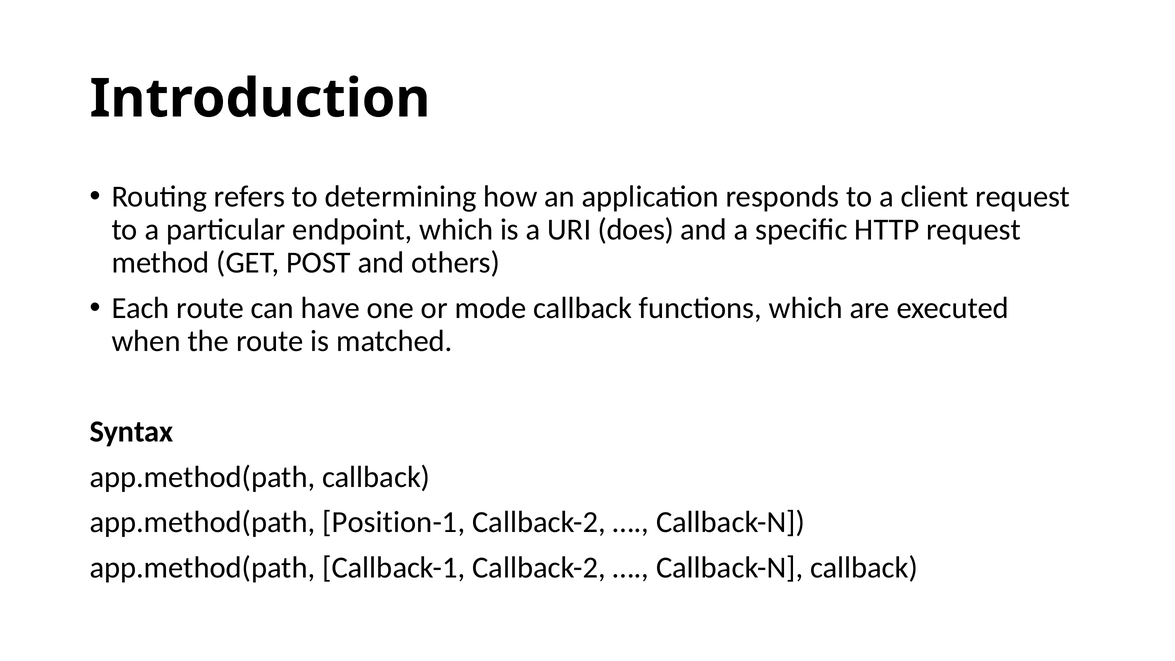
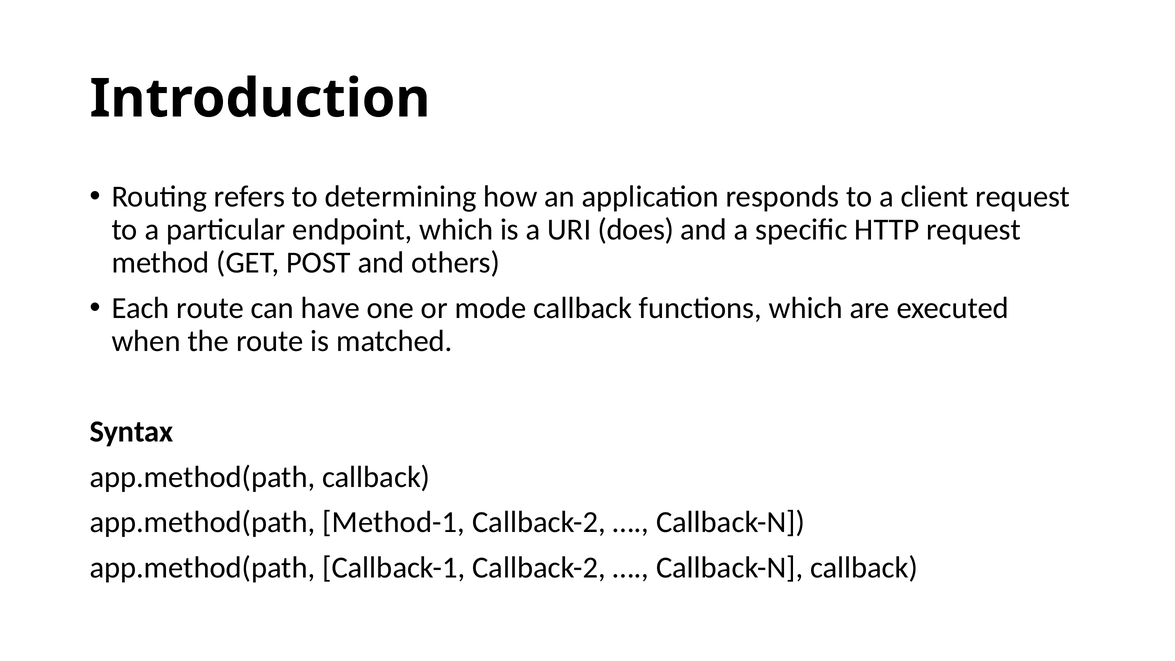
Position-1: Position-1 -> Method-1 (394, 522)
